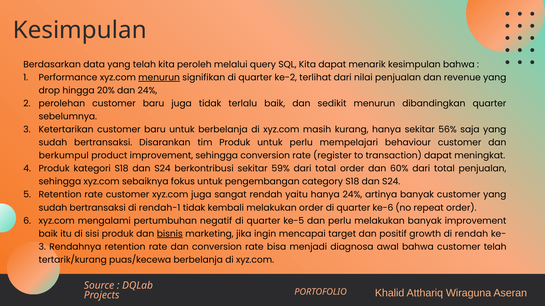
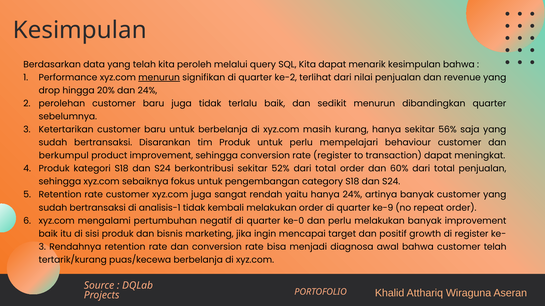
59%: 59% -> 52% (281, 169)
rendah-1: rendah-1 -> analisis-1 (160, 208)
ke-6: ke-6 -> ke-9 (383, 208)
ke-5: ke-5 -> ke-0 (294, 221)
bisnis underline: present -> none (170, 234)
di rendah: rendah -> register (472, 234)
